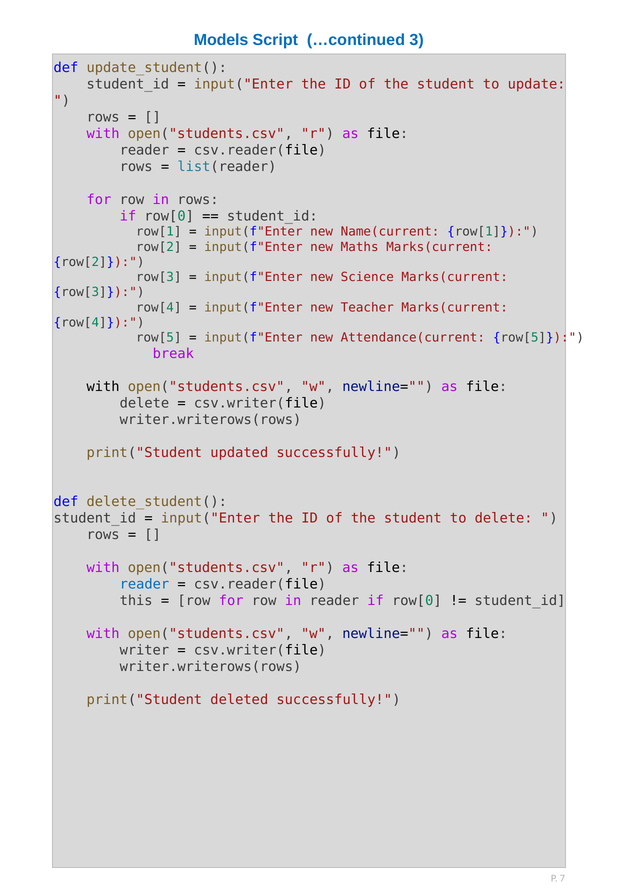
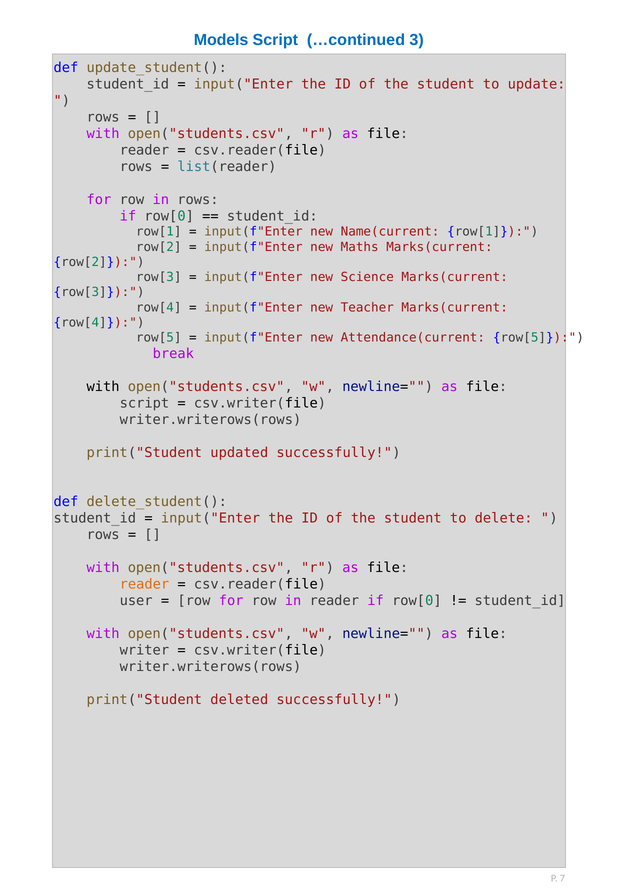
delete: delete -> script (144, 403)
reader colour: blue -> orange (144, 584)
this: this -> user (136, 601)
